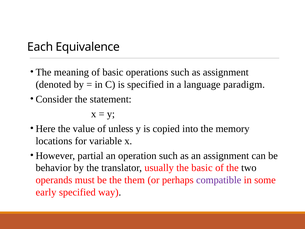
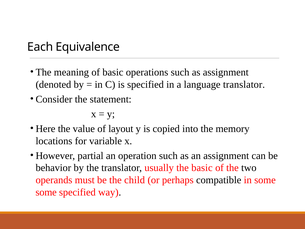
language paradigm: paradigm -> translator (244, 84)
unless: unless -> layout (121, 129)
them: them -> child (135, 180)
compatible colour: purple -> black (219, 180)
early: early -> some (46, 192)
